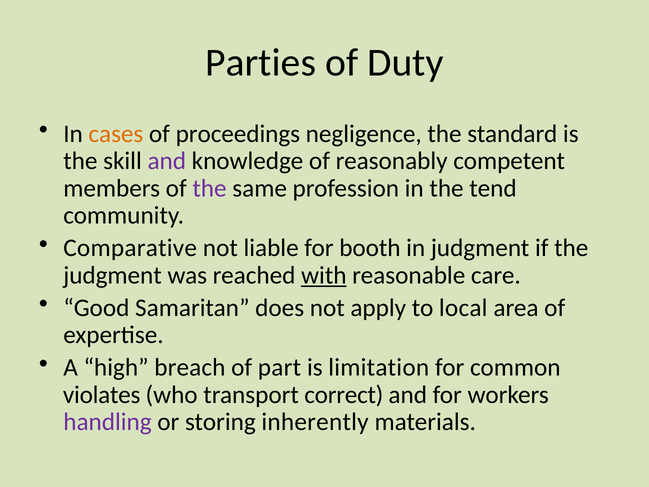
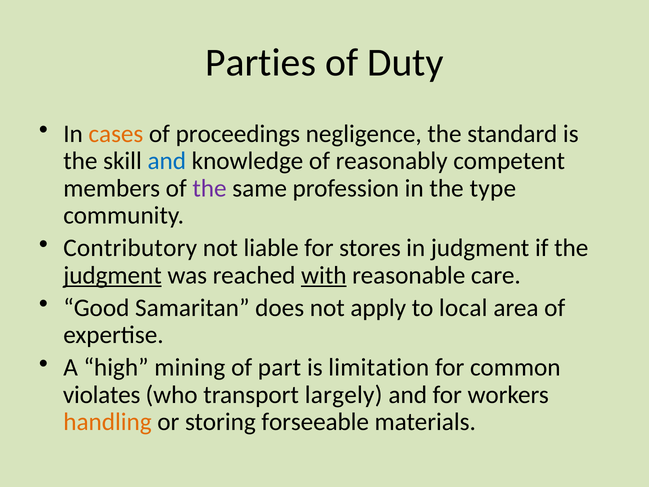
and colour: purple -> blue (167, 161)
tend: tend -> type (493, 188)
Comparative: Comparative -> Contributory (130, 248)
booth: booth -> stores (370, 248)
judgment underline: none -> present (113, 275)
breach: breach -> mining (190, 367)
correct: correct -> largely (344, 395)
handling colour: purple -> orange (107, 422)
inherently: inherently -> forseeable (315, 422)
